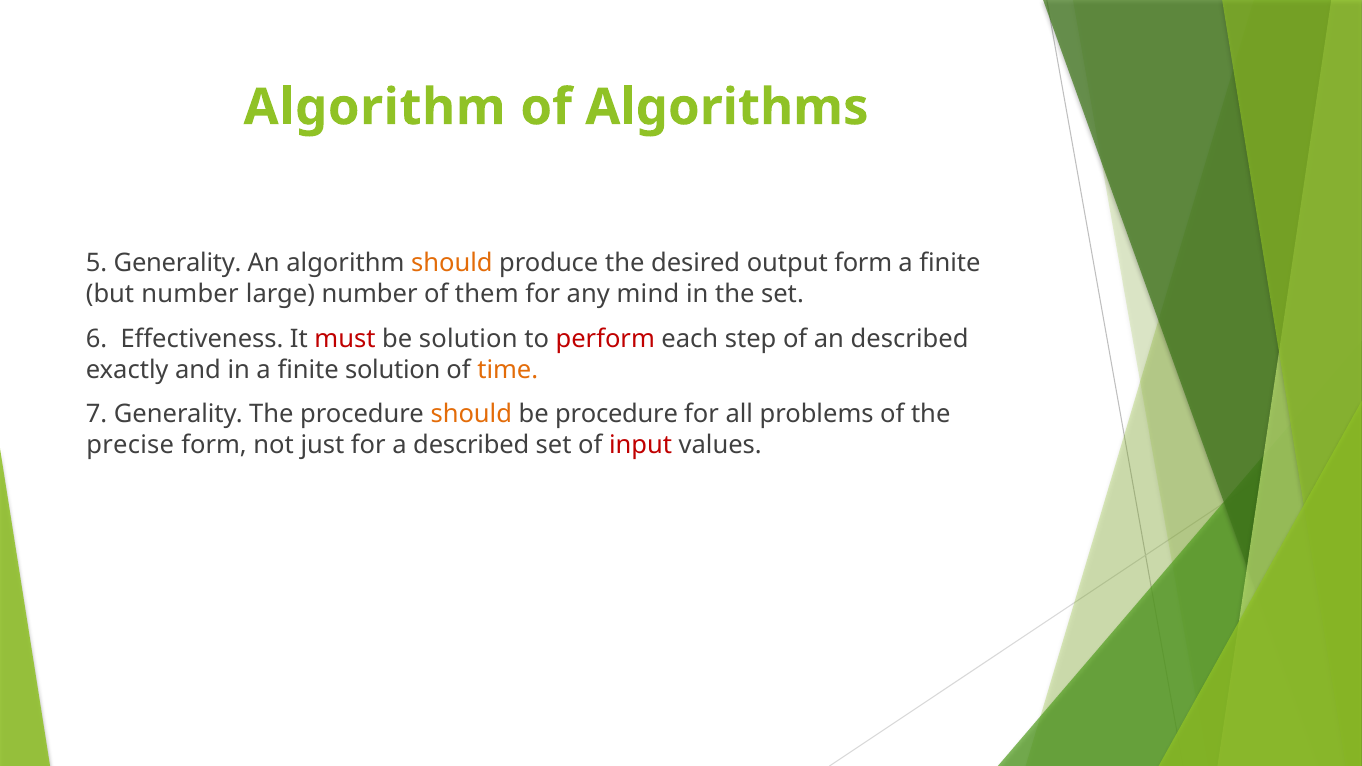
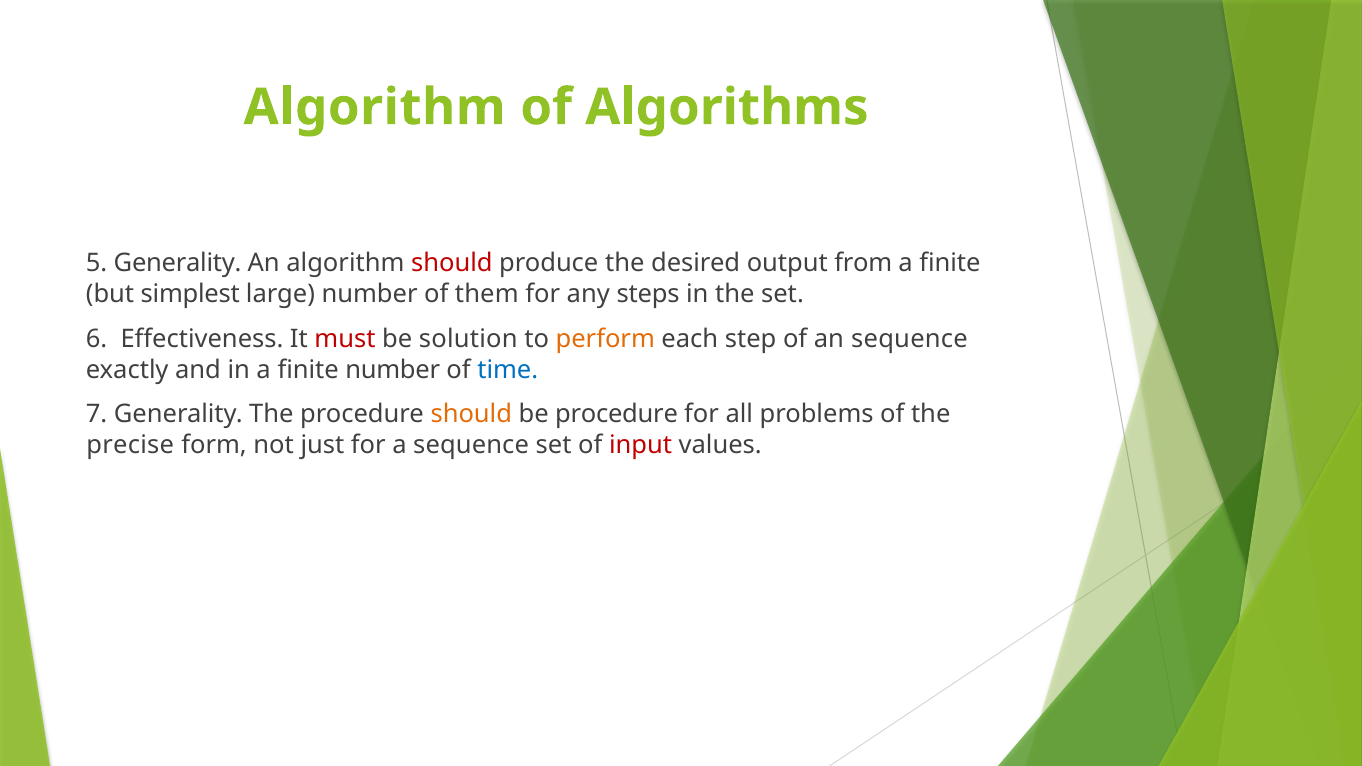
should colour: orange -> red (452, 264)
output form: form -> from (863, 264)
but number: number -> simplest (190, 294)
mind: mind -> steps (648, 294)
perform colour: red -> orange (605, 339)
an described: described -> sequence (910, 339)
finite solution: solution -> number (393, 370)
time colour: orange -> blue (508, 370)
a described: described -> sequence (471, 445)
